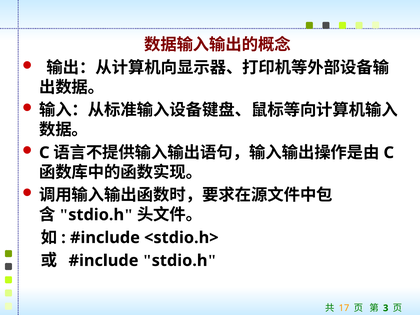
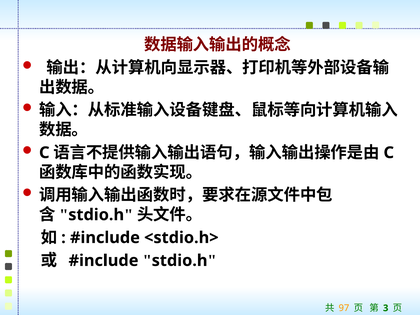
17: 17 -> 97 (344, 308)
